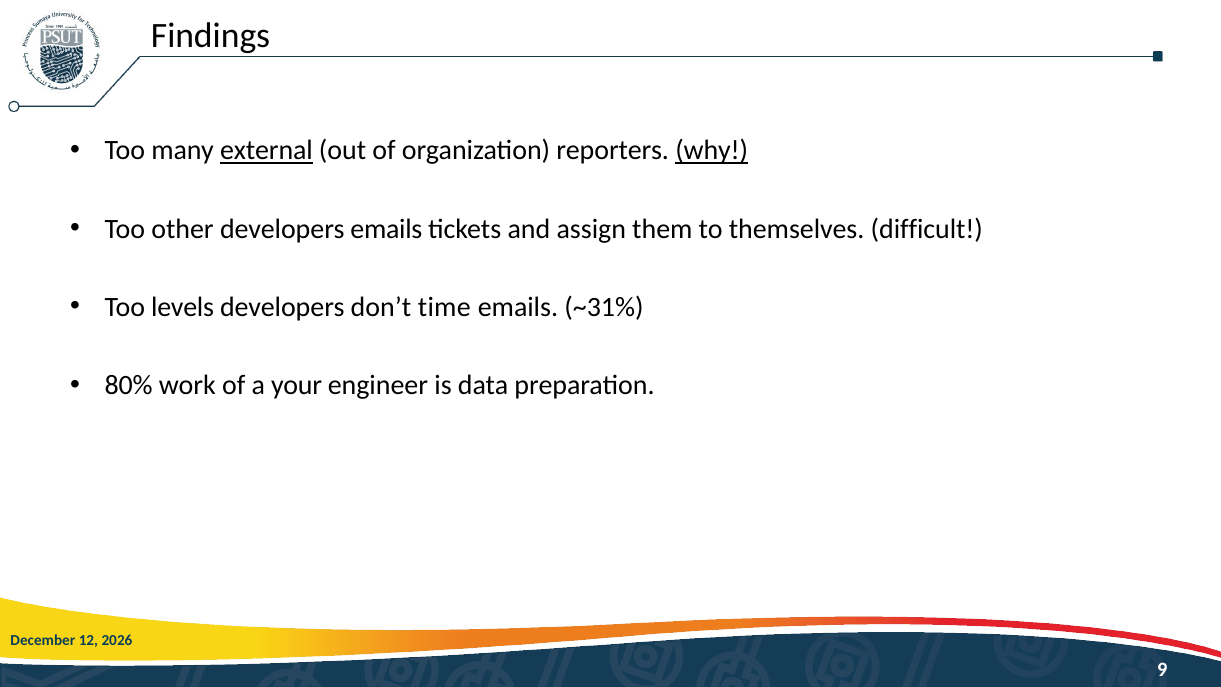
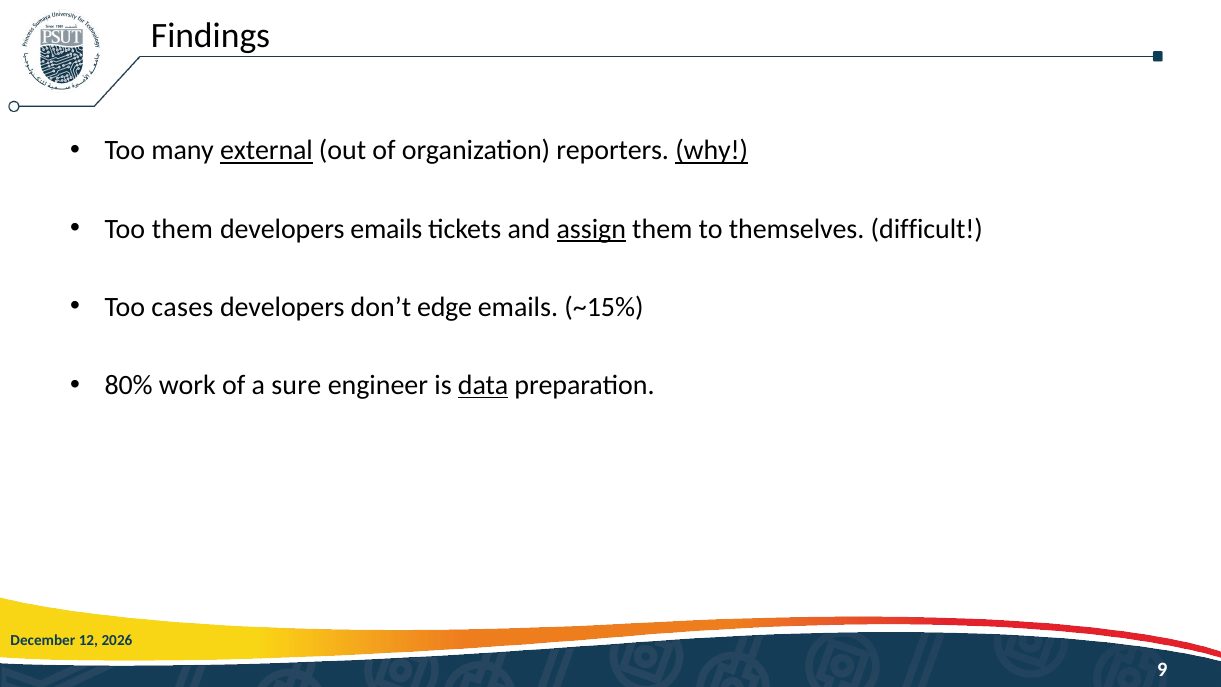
Too other: other -> them (182, 229)
assign underline: none -> present (591, 229)
levels: levels -> cases (182, 307)
time: time -> edge (445, 307)
~31%: ~31% -> ~15% (604, 307)
your: your -> sure (296, 385)
data underline: none -> present (483, 385)
